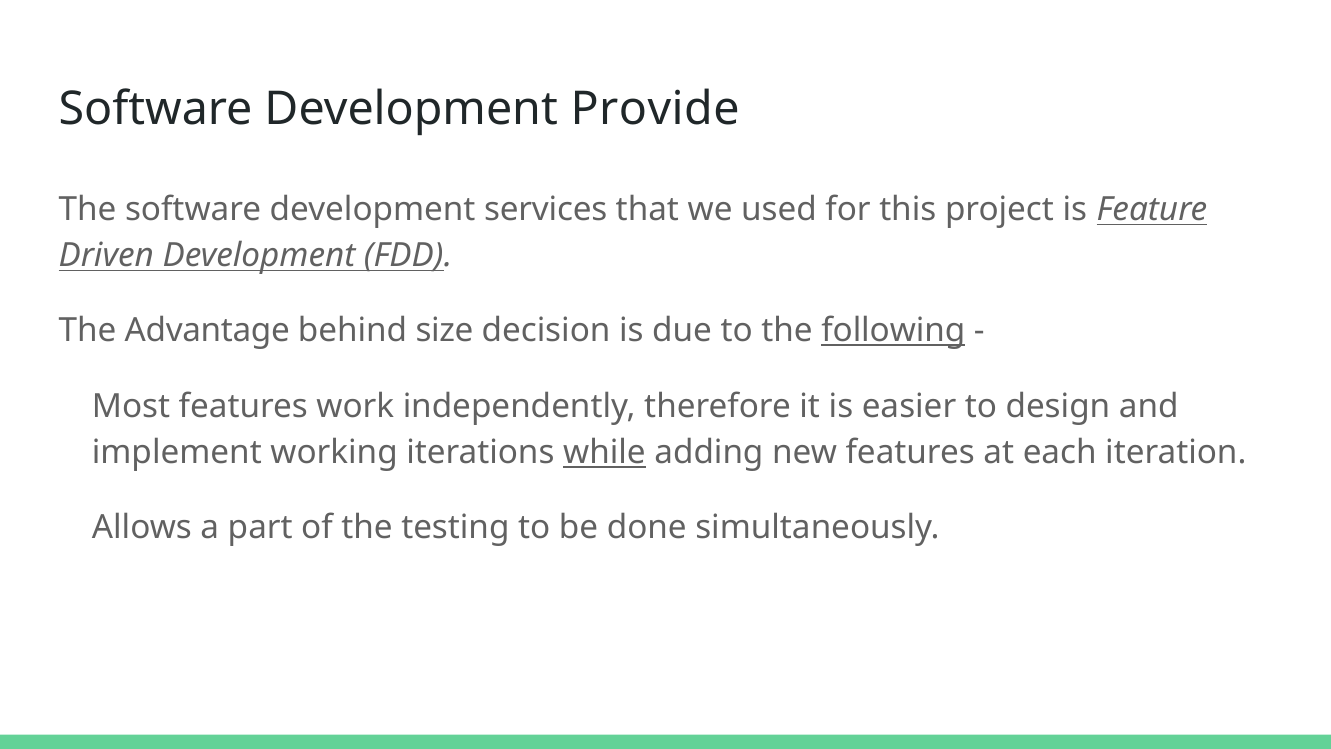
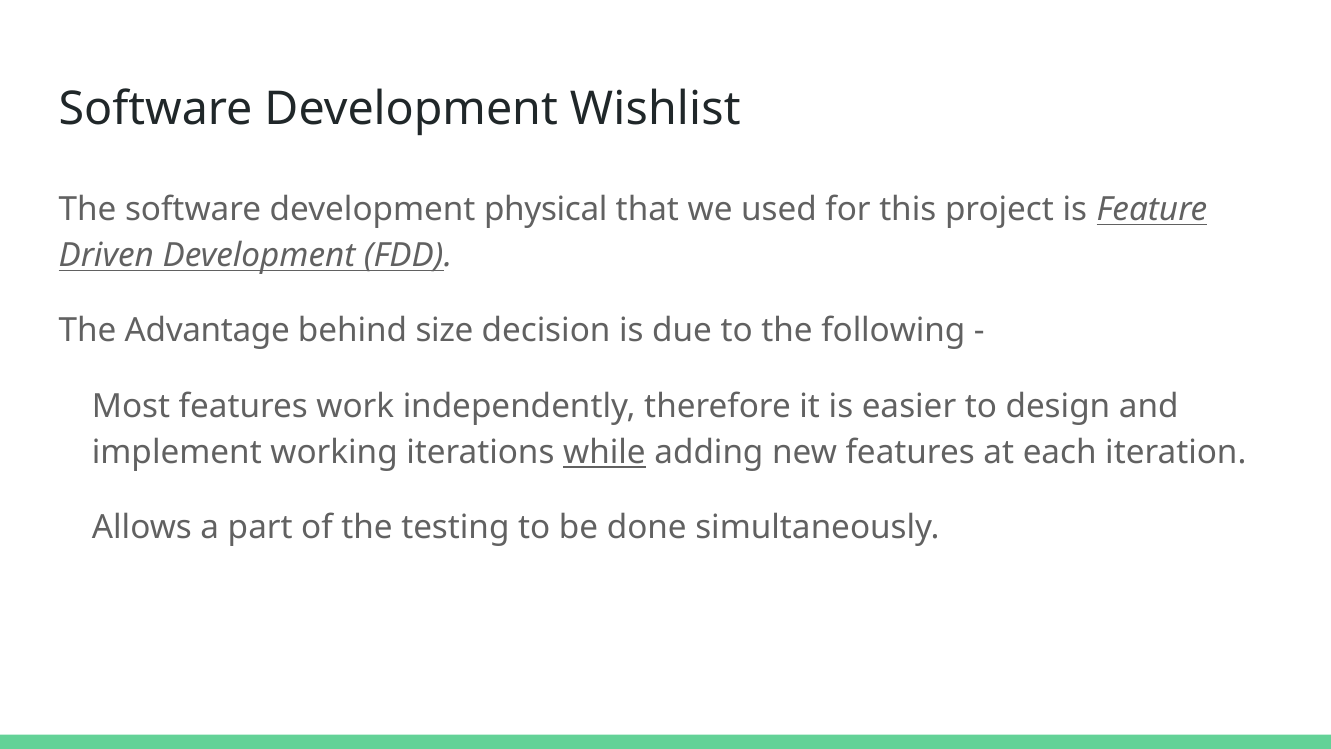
Provide: Provide -> Wishlist (655, 109)
services: services -> physical (546, 209)
following underline: present -> none (893, 331)
